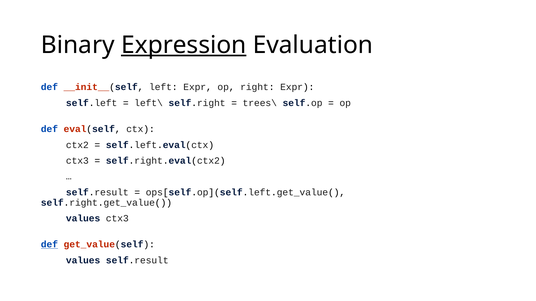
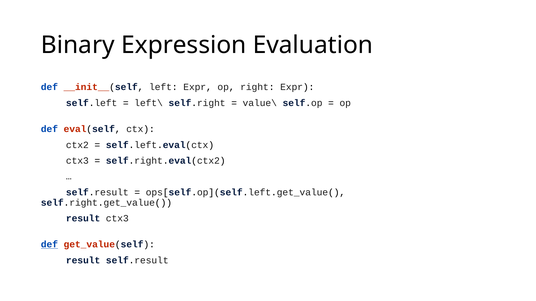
Expression underline: present -> none (184, 45)
trees\: trees\ -> value\ (260, 103)
values: values -> result (83, 219)
values: values -> result (83, 261)
